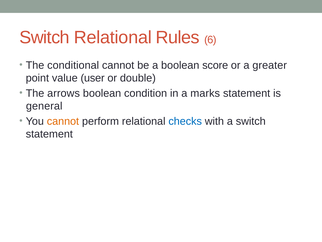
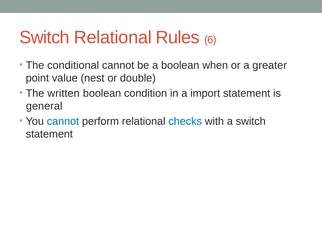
score: score -> when (215, 65)
user: user -> nest (93, 78)
arrows: arrows -> written (64, 93)
marks: marks -> import (205, 93)
cannot colour: orange -> blue (63, 121)
